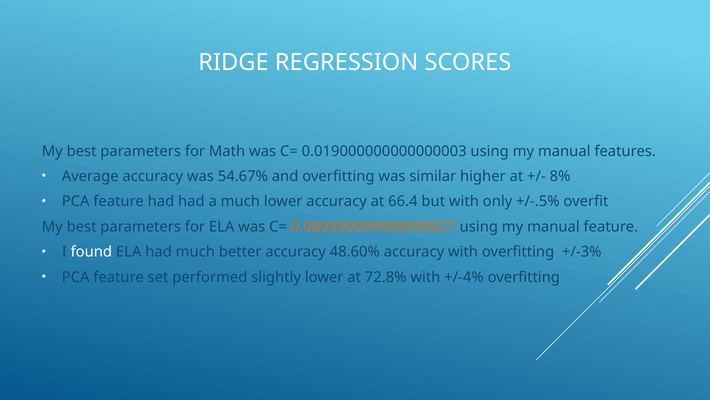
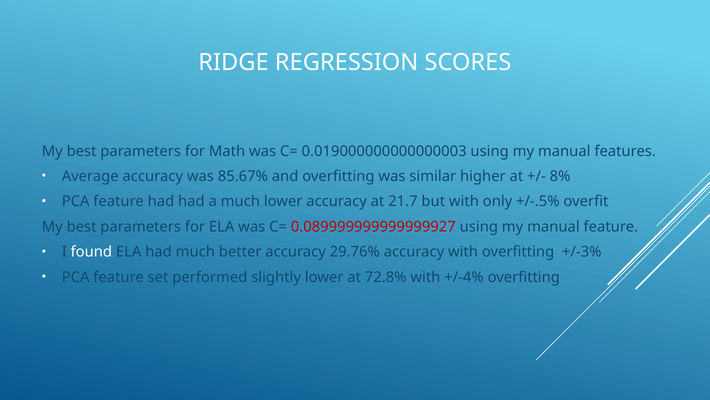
54.67%: 54.67% -> 85.67% (243, 176)
66.4: 66.4 -> 21.7 (403, 201)
0.089999999999999927 colour: orange -> red (373, 226)
48.60%: 48.60% -> 29.76% (355, 252)
